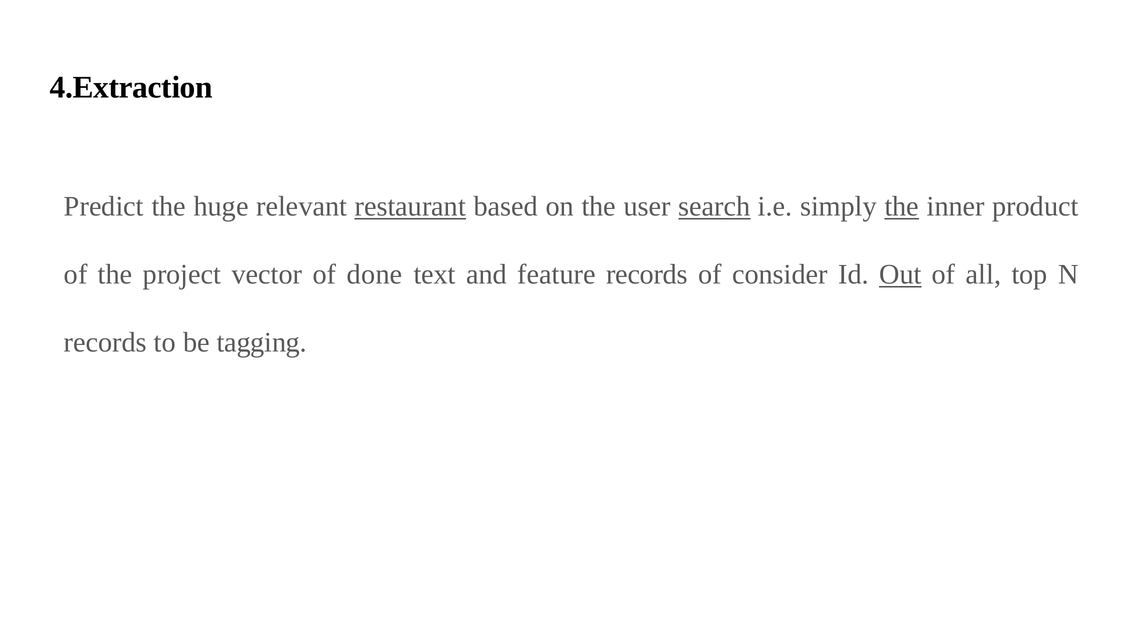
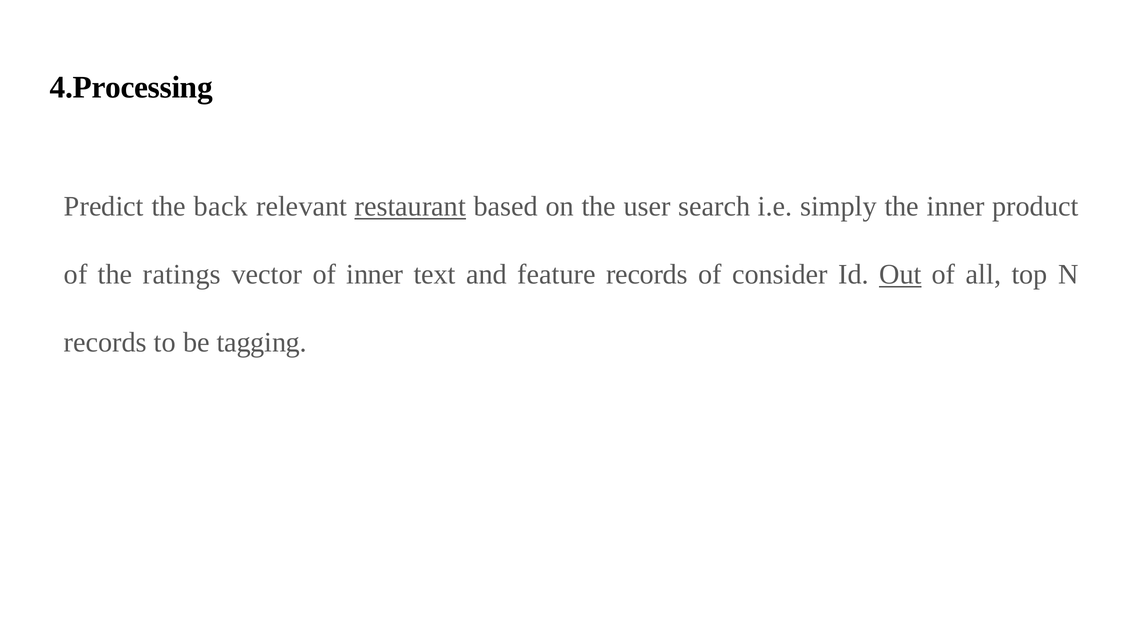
4.Extraction: 4.Extraction -> 4.Processing (131, 87)
huge: huge -> back (221, 207)
search underline: present -> none (714, 207)
the underline: present -> none (902, 207)
project: project -> ratings (182, 274)
of done: done -> inner (375, 274)
